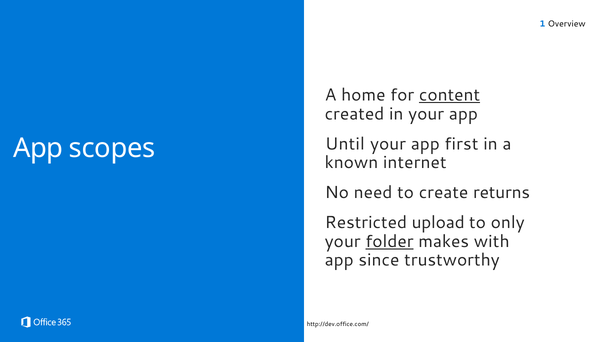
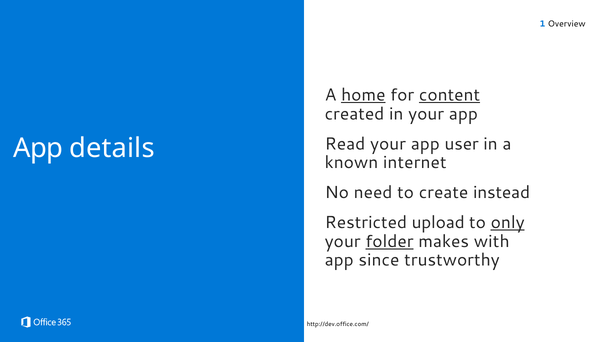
home underline: none -> present (363, 95)
Until: Until -> Read (345, 144)
first: first -> user (462, 144)
scopes: scopes -> details (112, 148)
returns: returns -> instead (502, 193)
only underline: none -> present (508, 223)
